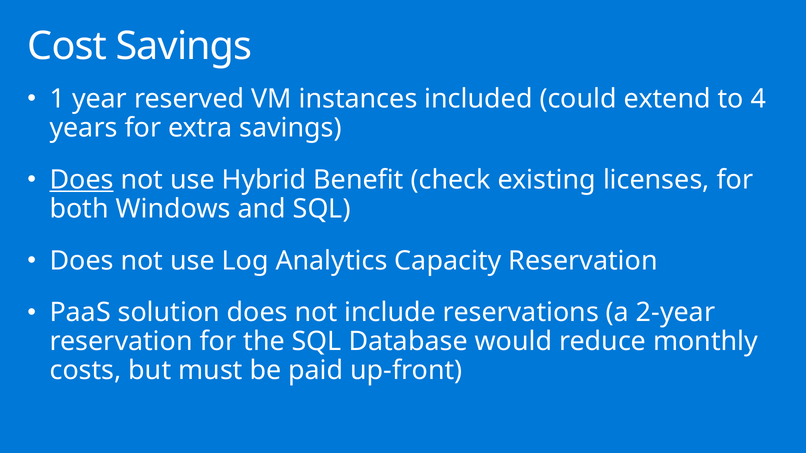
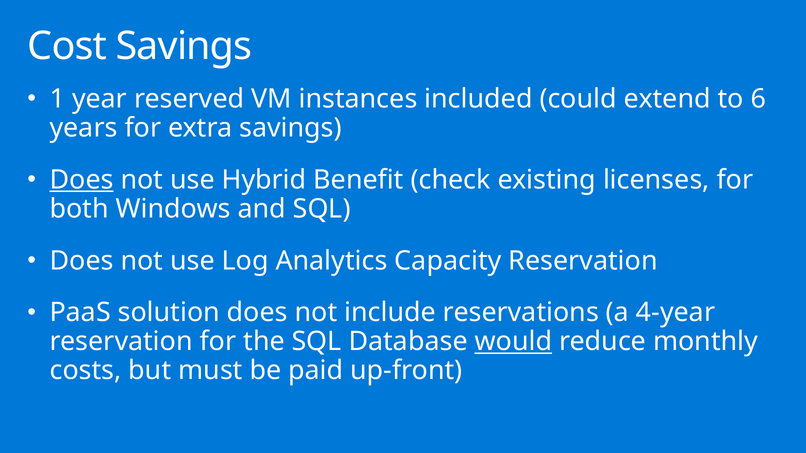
4: 4 -> 6 (758, 99)
2-year: 2-year -> 4-year (676, 313)
would underline: none -> present (513, 342)
